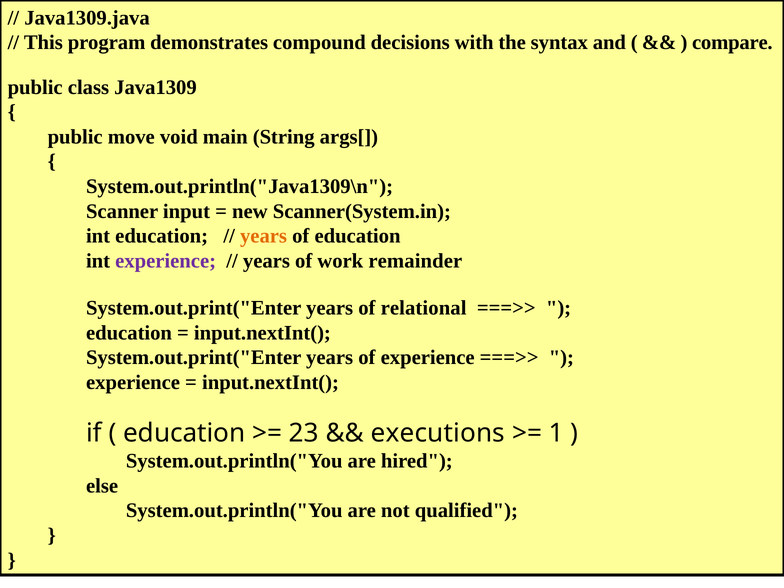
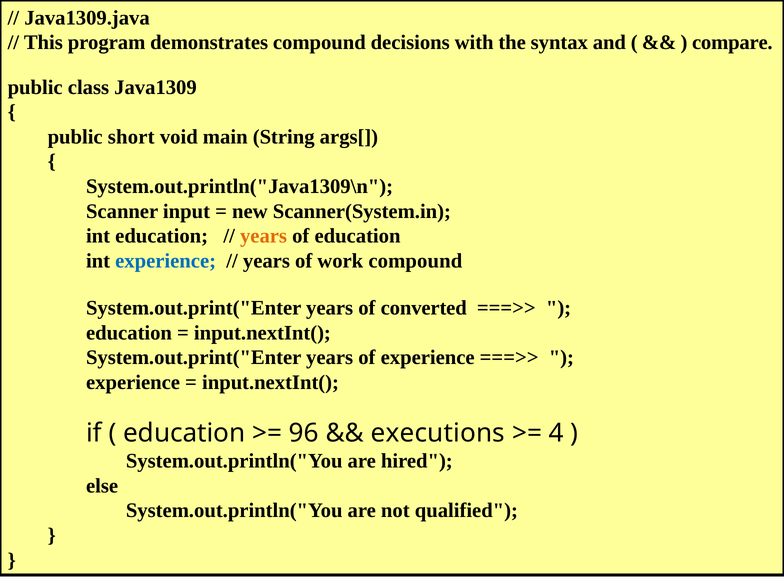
move: move -> short (131, 137)
experience colour: purple -> blue (166, 261)
work remainder: remainder -> compound (415, 261)
relational: relational -> converted (424, 308)
23: 23 -> 96 (304, 433)
1: 1 -> 4 (556, 433)
